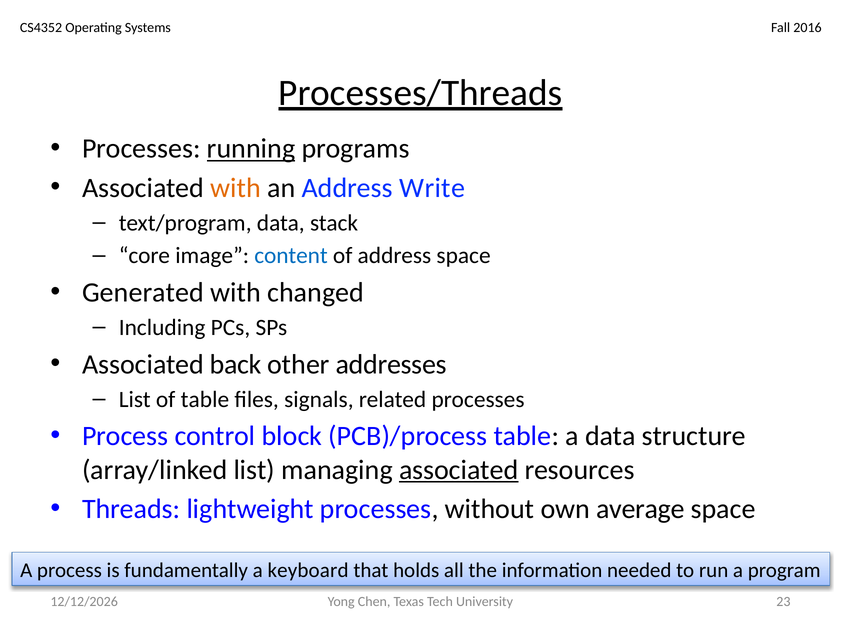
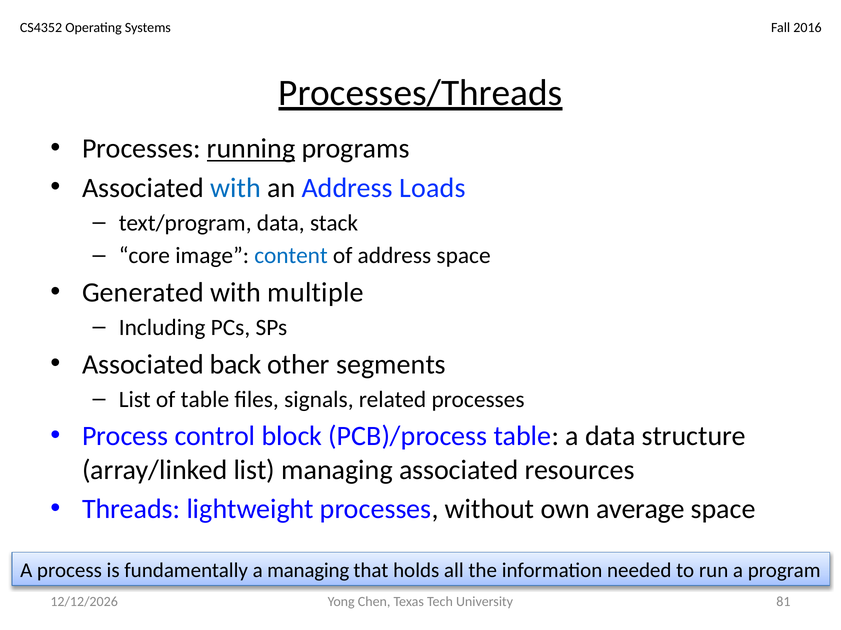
with colour: orange -> blue (236, 188)
Write: Write -> Loads (432, 188)
changed: changed -> multiple (316, 293)
addresses: addresses -> segments (391, 365)
associated underline: present -> none (459, 470)
a keyboard: keyboard -> managing (308, 571)
23: 23 -> 81 (783, 602)
